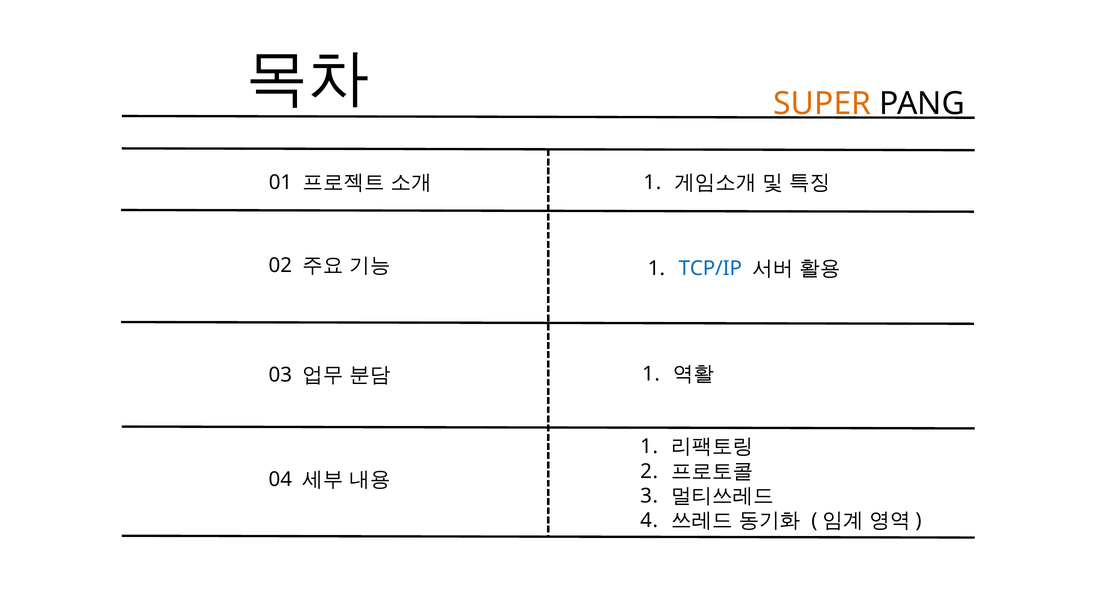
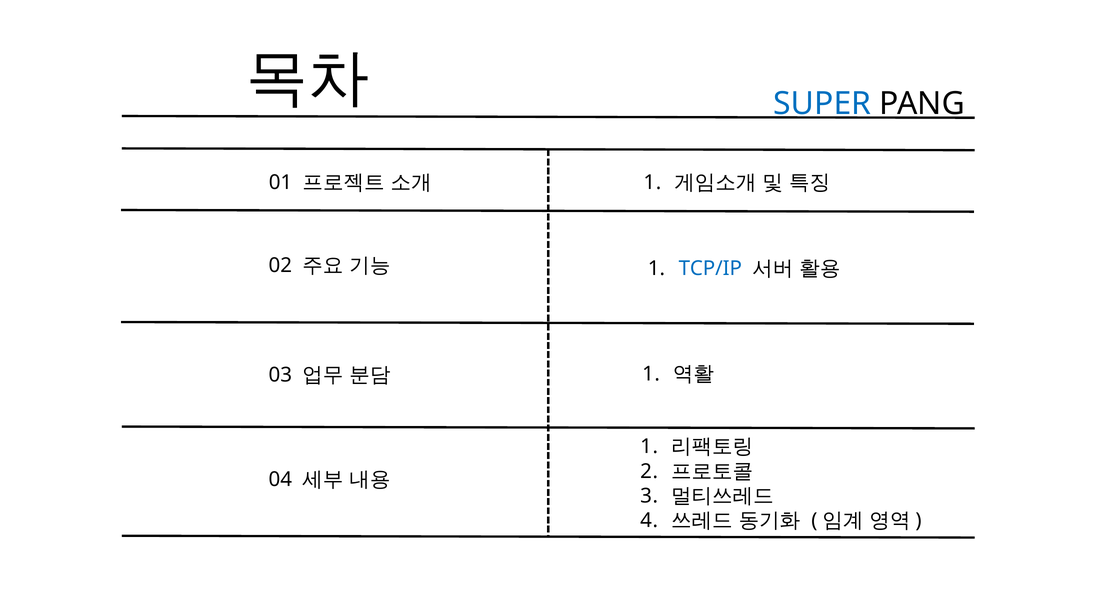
SUPER colour: orange -> blue (822, 104)
